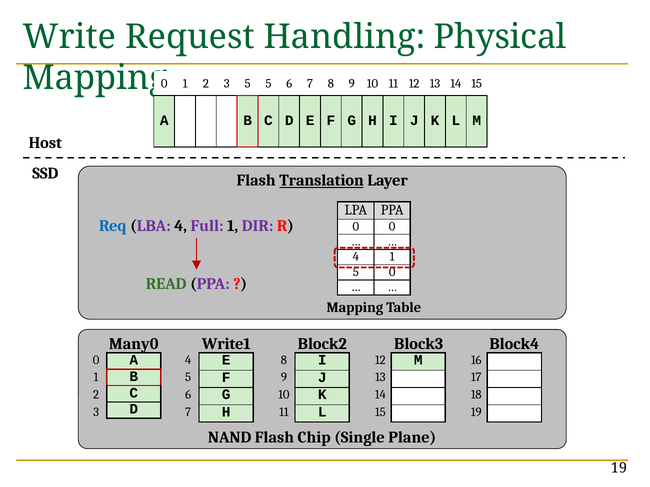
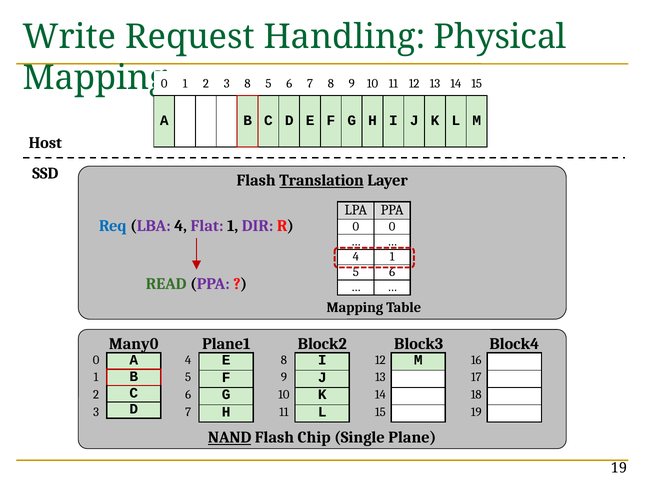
3 5: 5 -> 8 (248, 83)
Full: Full -> Flat (207, 226)
0: 0 -> 6 (392, 272)
Write1: Write1 -> Plane1 (226, 344)
NAND underline: none -> present (230, 438)
